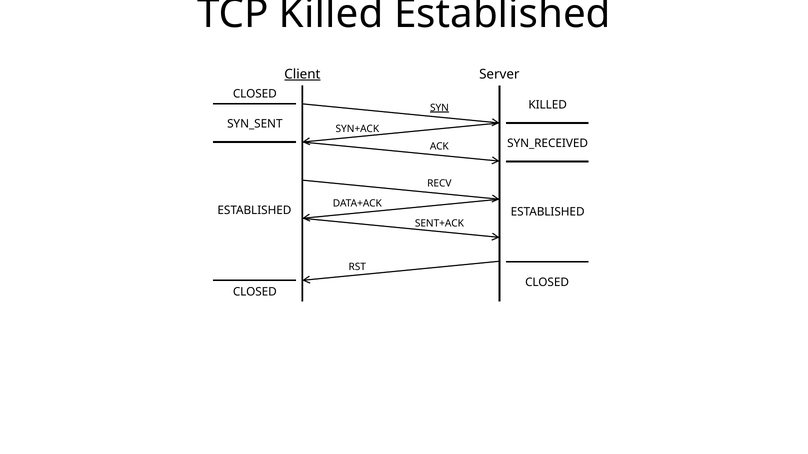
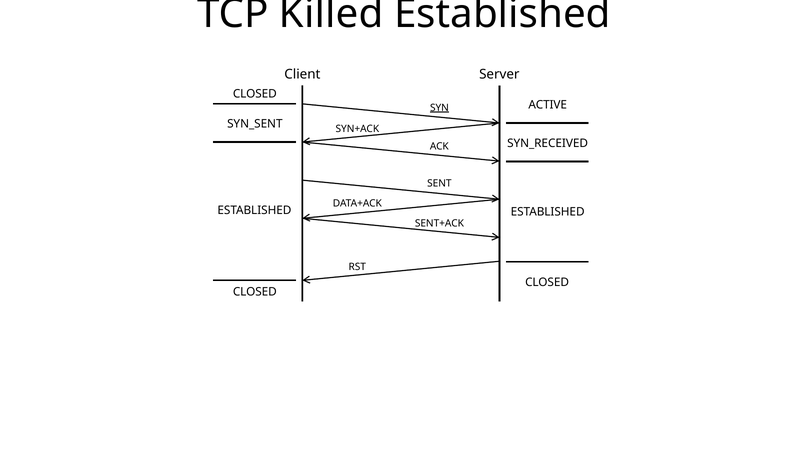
Client underline: present -> none (302, 74)
KILLED: KILLED -> ACTIVE (548, 105)
RECV: RECV -> SENT (439, 183)
